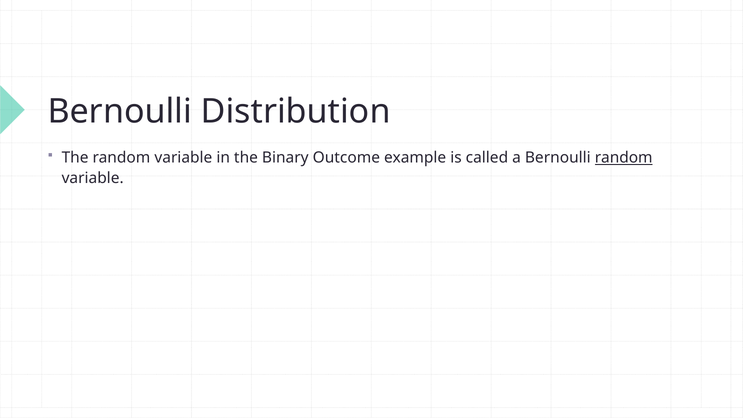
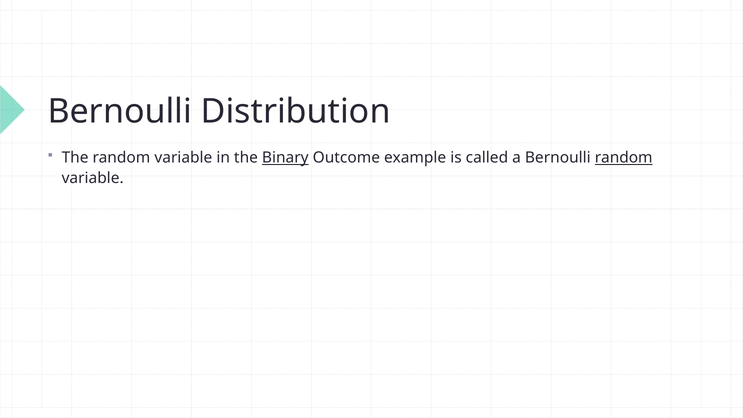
Binary underline: none -> present (285, 158)
